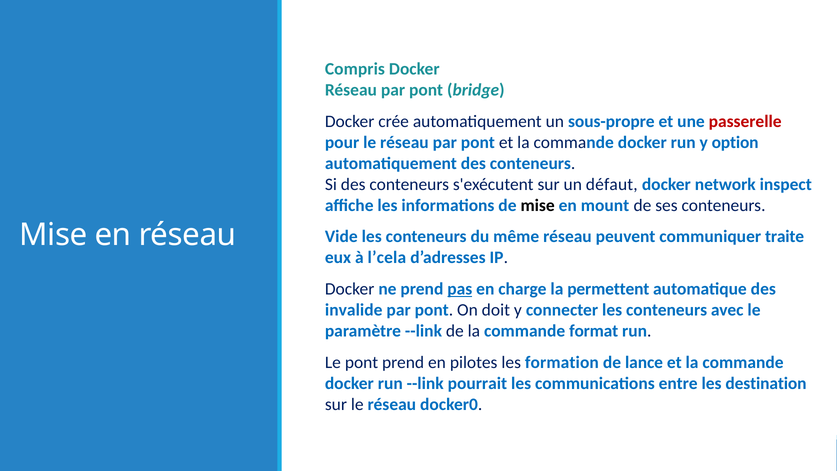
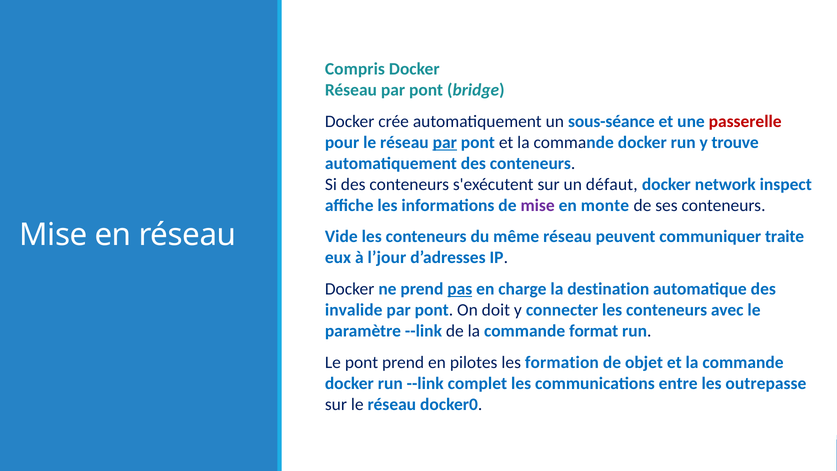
sous-propre: sous-propre -> sous-séance (611, 121)
par underline: none -> present (445, 142)
option: option -> trouve (735, 142)
mise colour: black -> purple (538, 205)
mount: mount -> monte (605, 205)
l’cela: l’cela -> l’jour (387, 258)
permettent: permettent -> destination (608, 289)
lance: lance -> objet (644, 362)
pourrait: pourrait -> complet (477, 383)
destination: destination -> outrepasse (766, 383)
